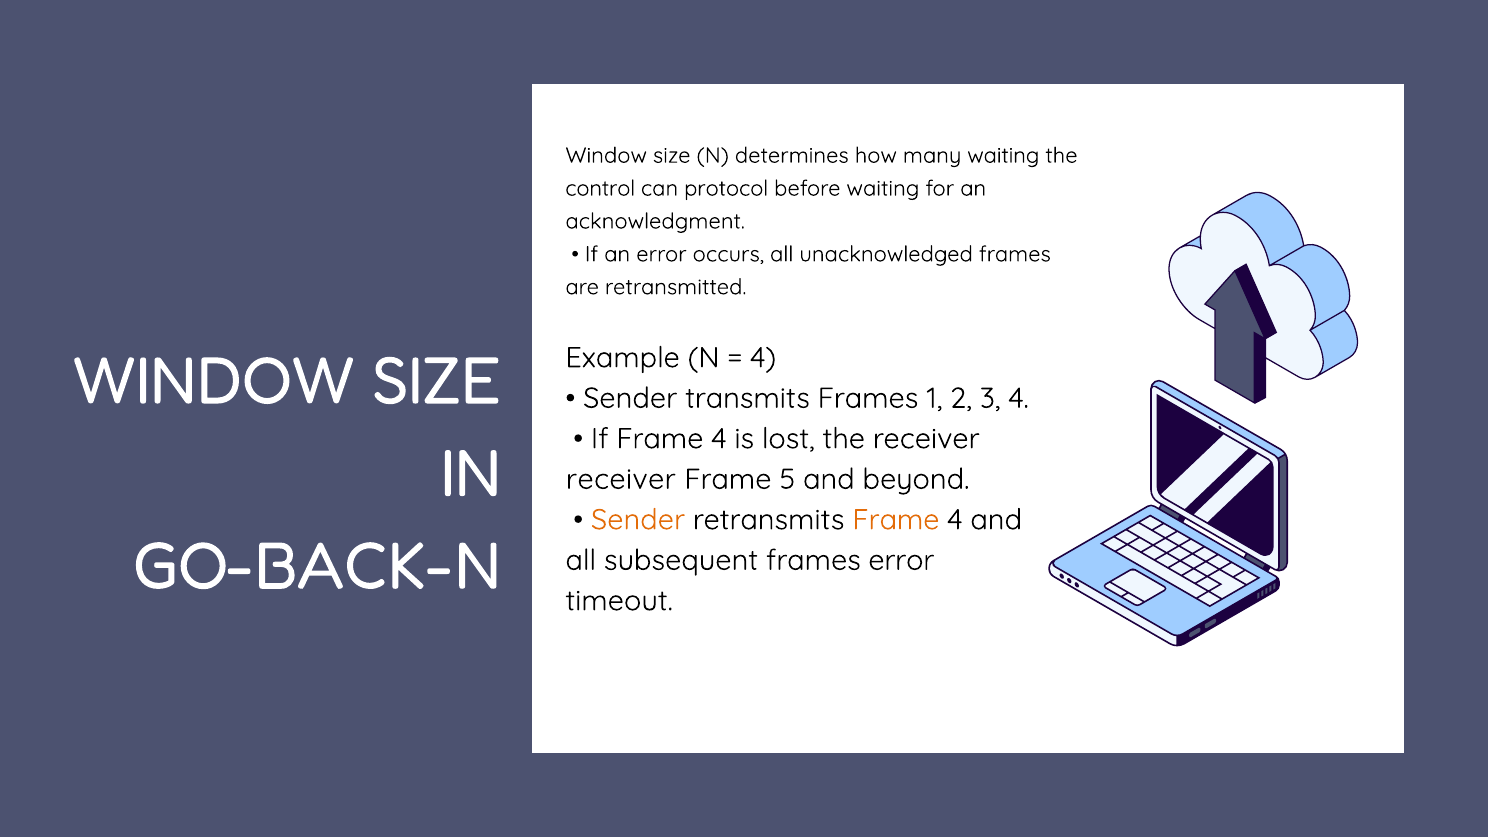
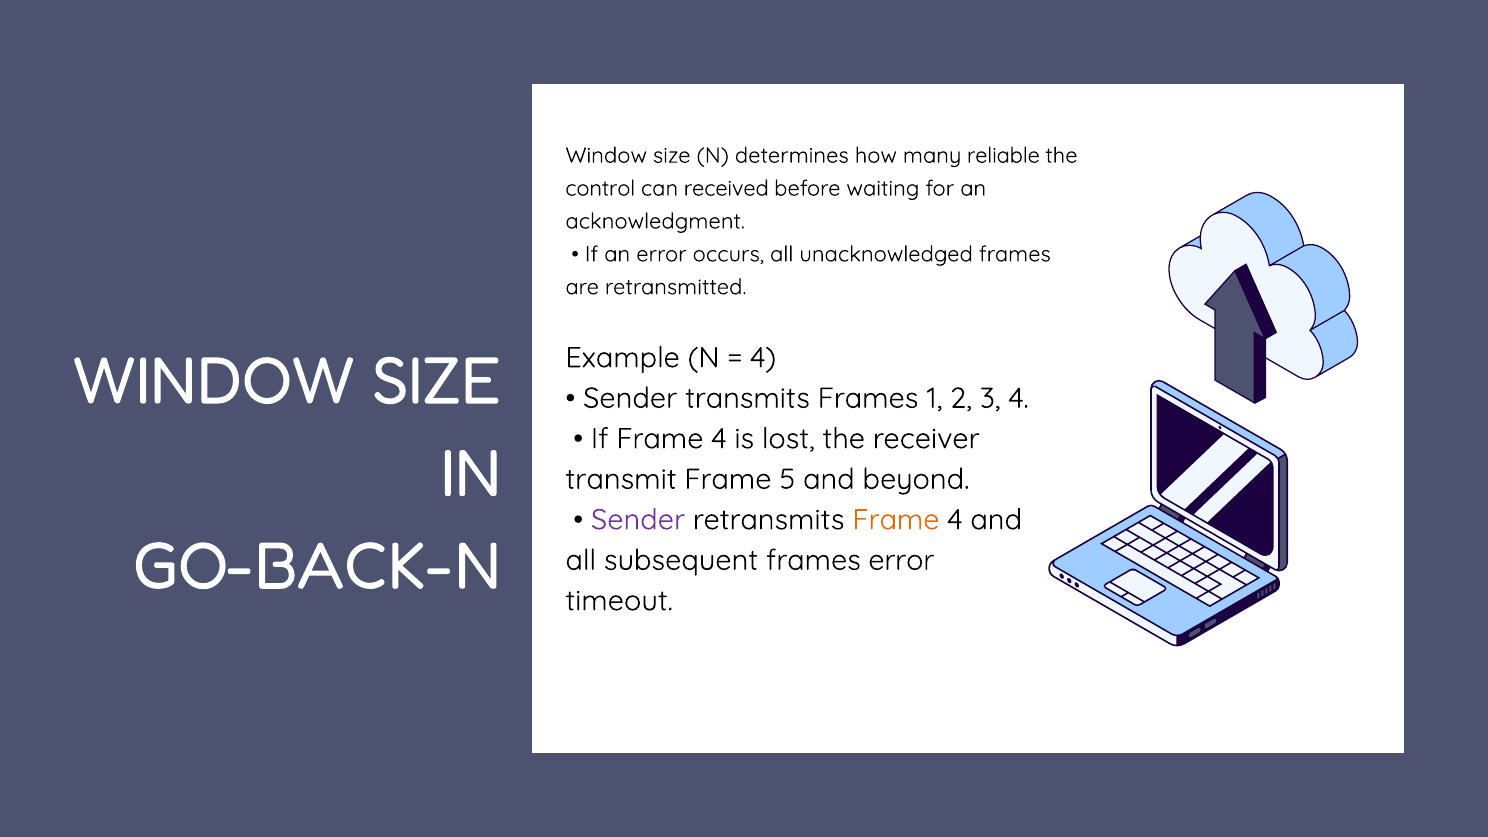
many waiting: waiting -> reliable (1003, 156)
protocol: protocol -> received (726, 188)
receiver: receiver -> transmit (621, 479)
Sender colour: orange -> purple (638, 520)
